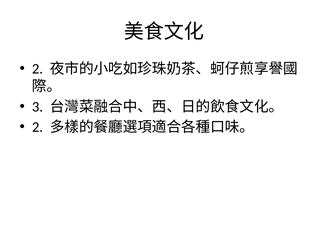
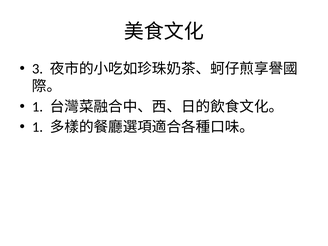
2: 2 -> 3 (38, 69)
3: 3 -> 1 (38, 107)
2: 2 -> 1 (38, 127)
